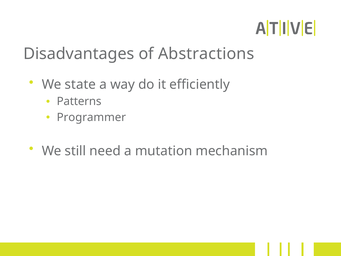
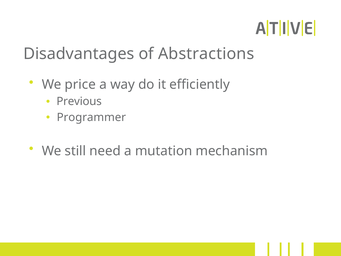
state: state -> price (80, 84)
Patterns: Patterns -> Previous (79, 101)
